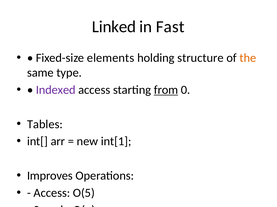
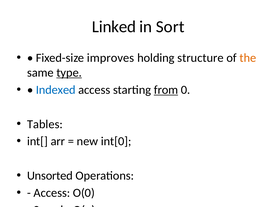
Fast: Fast -> Sort (170, 27)
elements: elements -> improves (111, 58)
type underline: none -> present (69, 73)
Indexed colour: purple -> blue (56, 90)
int[1: int[1 -> int[0 (116, 142)
Improves: Improves -> Unsorted (50, 176)
O(5: O(5 -> O(0 (84, 194)
